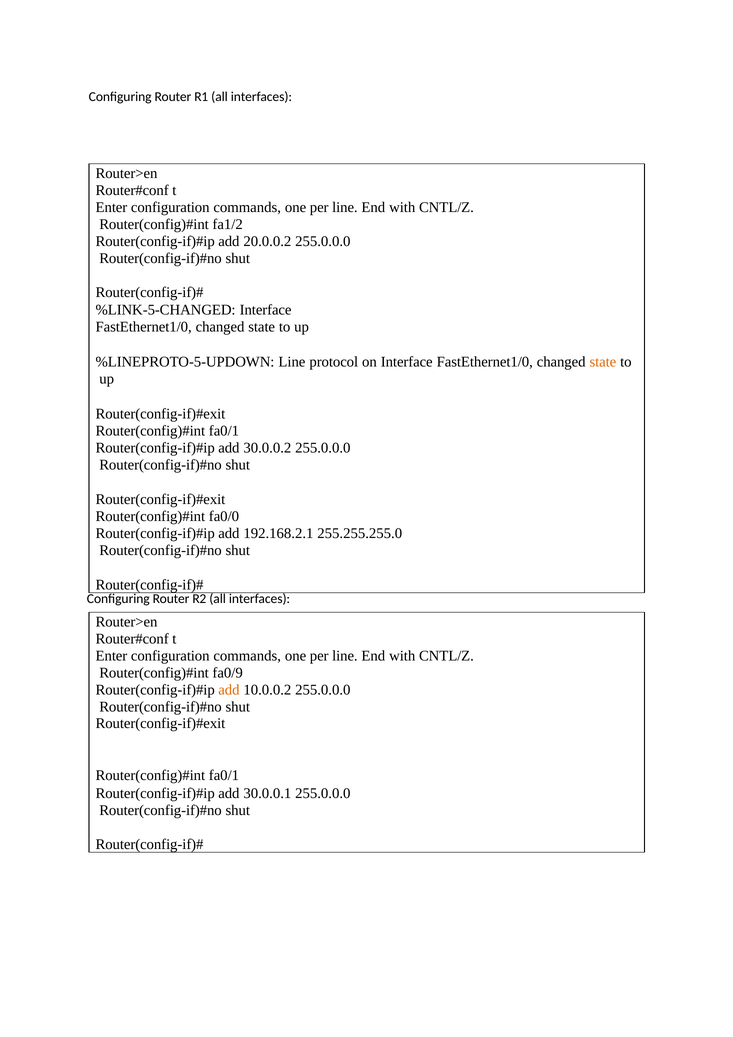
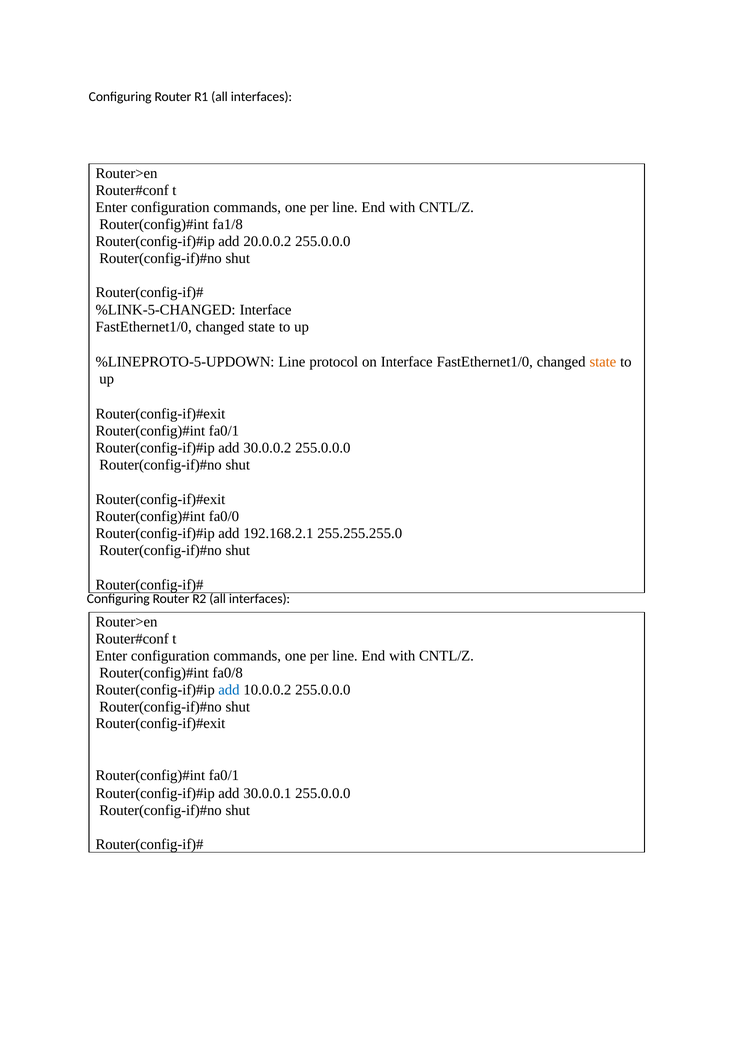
fa1/2: fa1/2 -> fa1/8 (228, 225)
fa0/9: fa0/9 -> fa0/8 (228, 673)
add colour: orange -> blue (229, 690)
